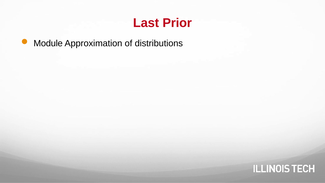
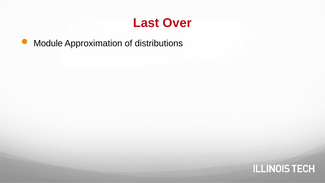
Prior: Prior -> Over (177, 23)
